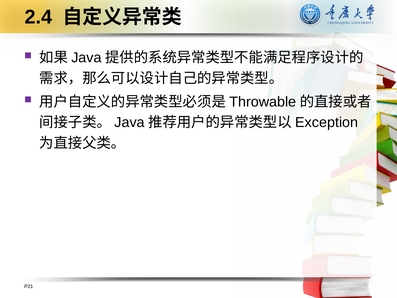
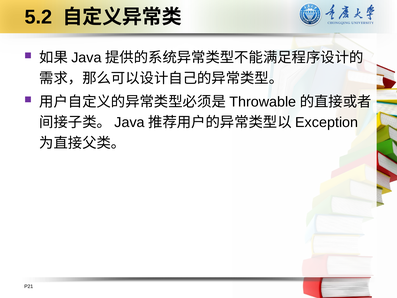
2.4: 2.4 -> 5.2 (38, 17)
